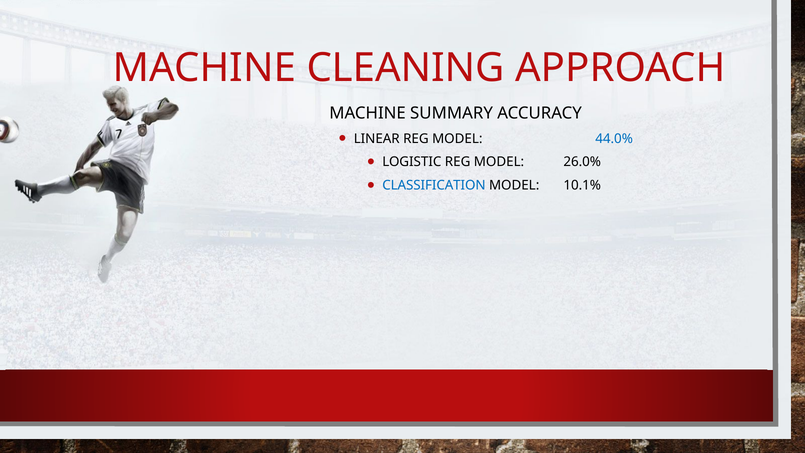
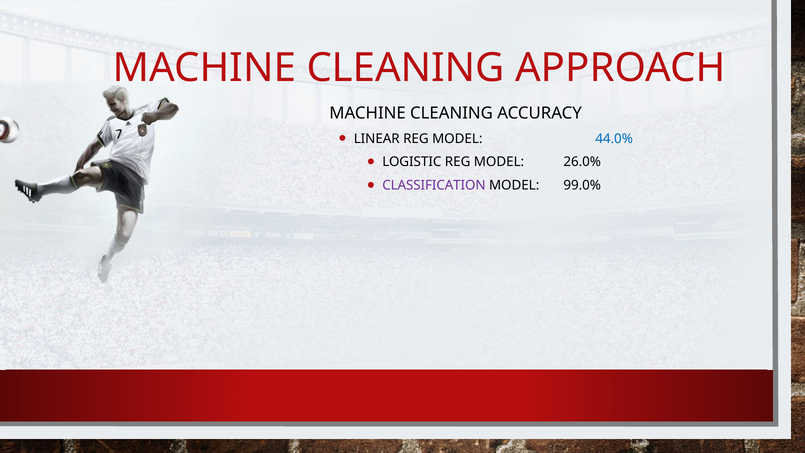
SUMMARY: SUMMARY -> CLEANING (452, 113)
CLASSIFICATION colour: blue -> purple (434, 185)
10.1%: 10.1% -> 99.0% (582, 185)
